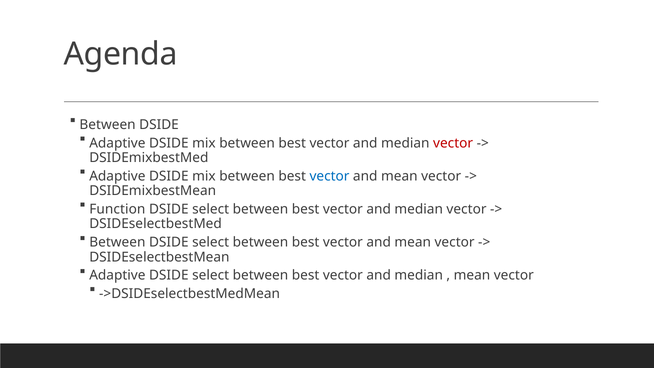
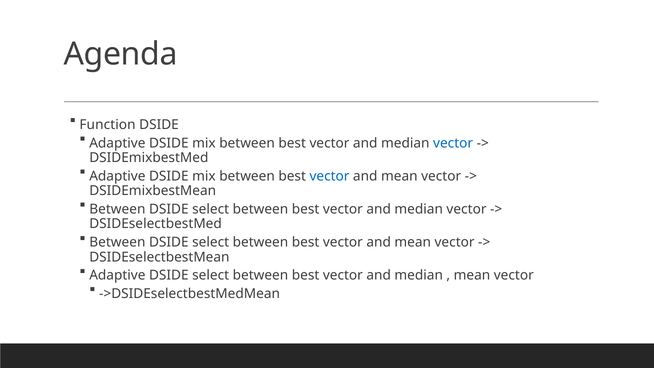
Between: Between -> Function (108, 125)
vector colour: red -> blue (453, 143)
Function: Function -> Between (117, 209)
